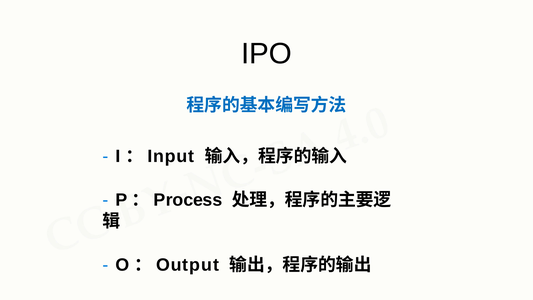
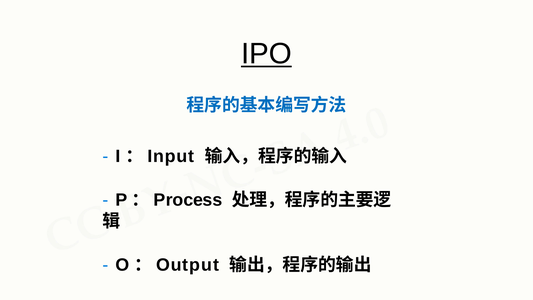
IPO underline: none -> present (266, 54)
